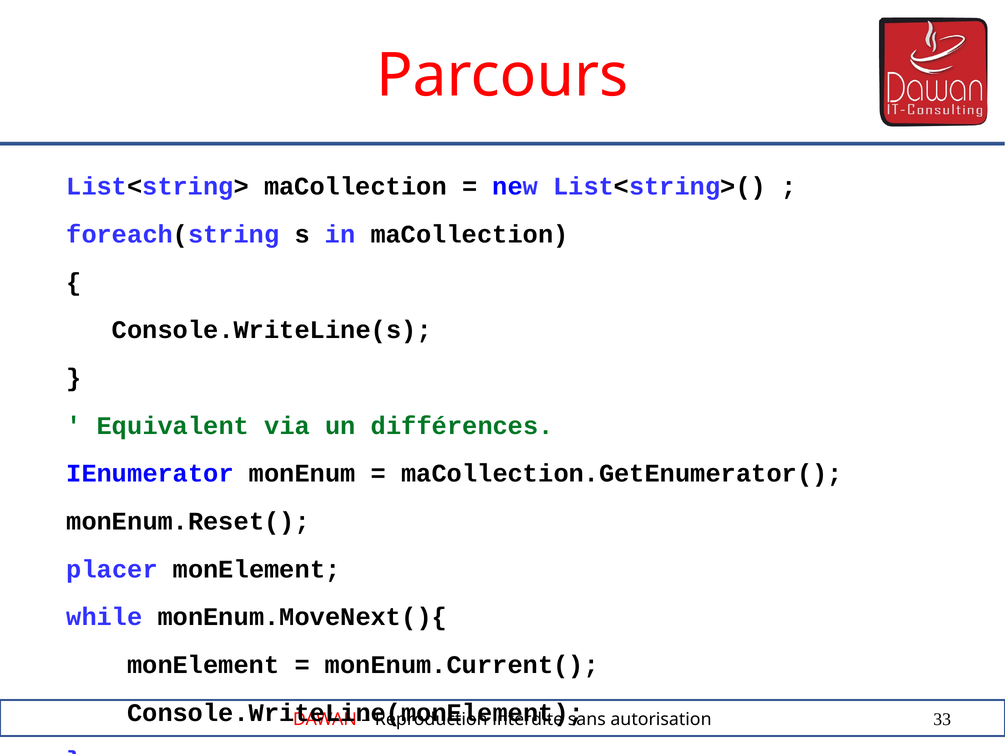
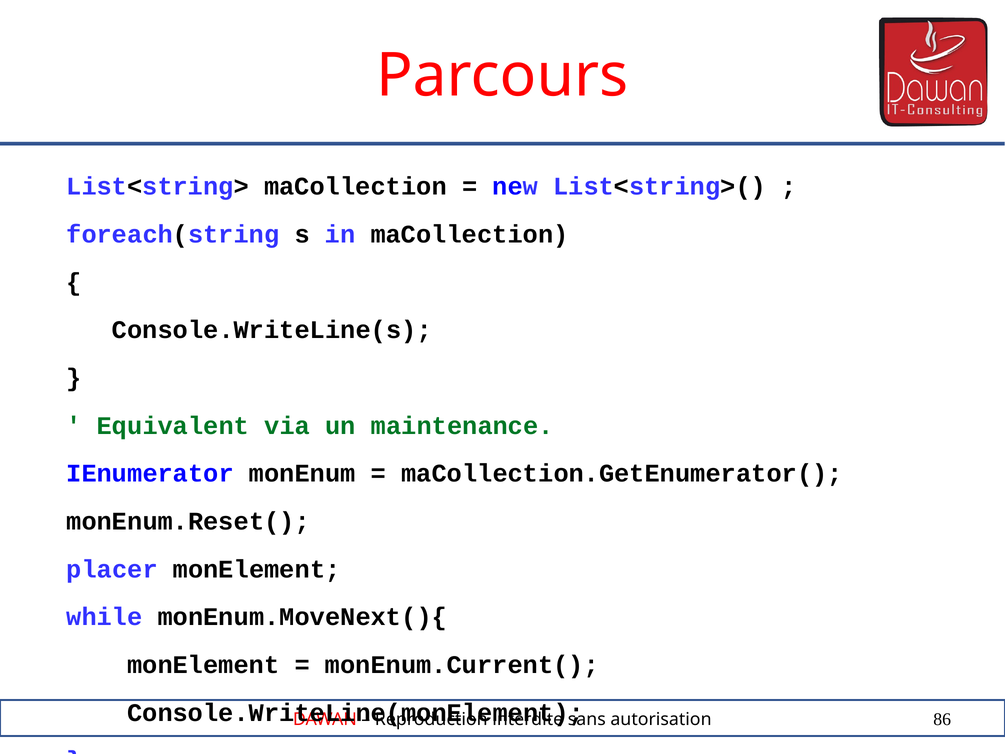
différences: différences -> maintenance (462, 426)
33: 33 -> 86 (942, 719)
